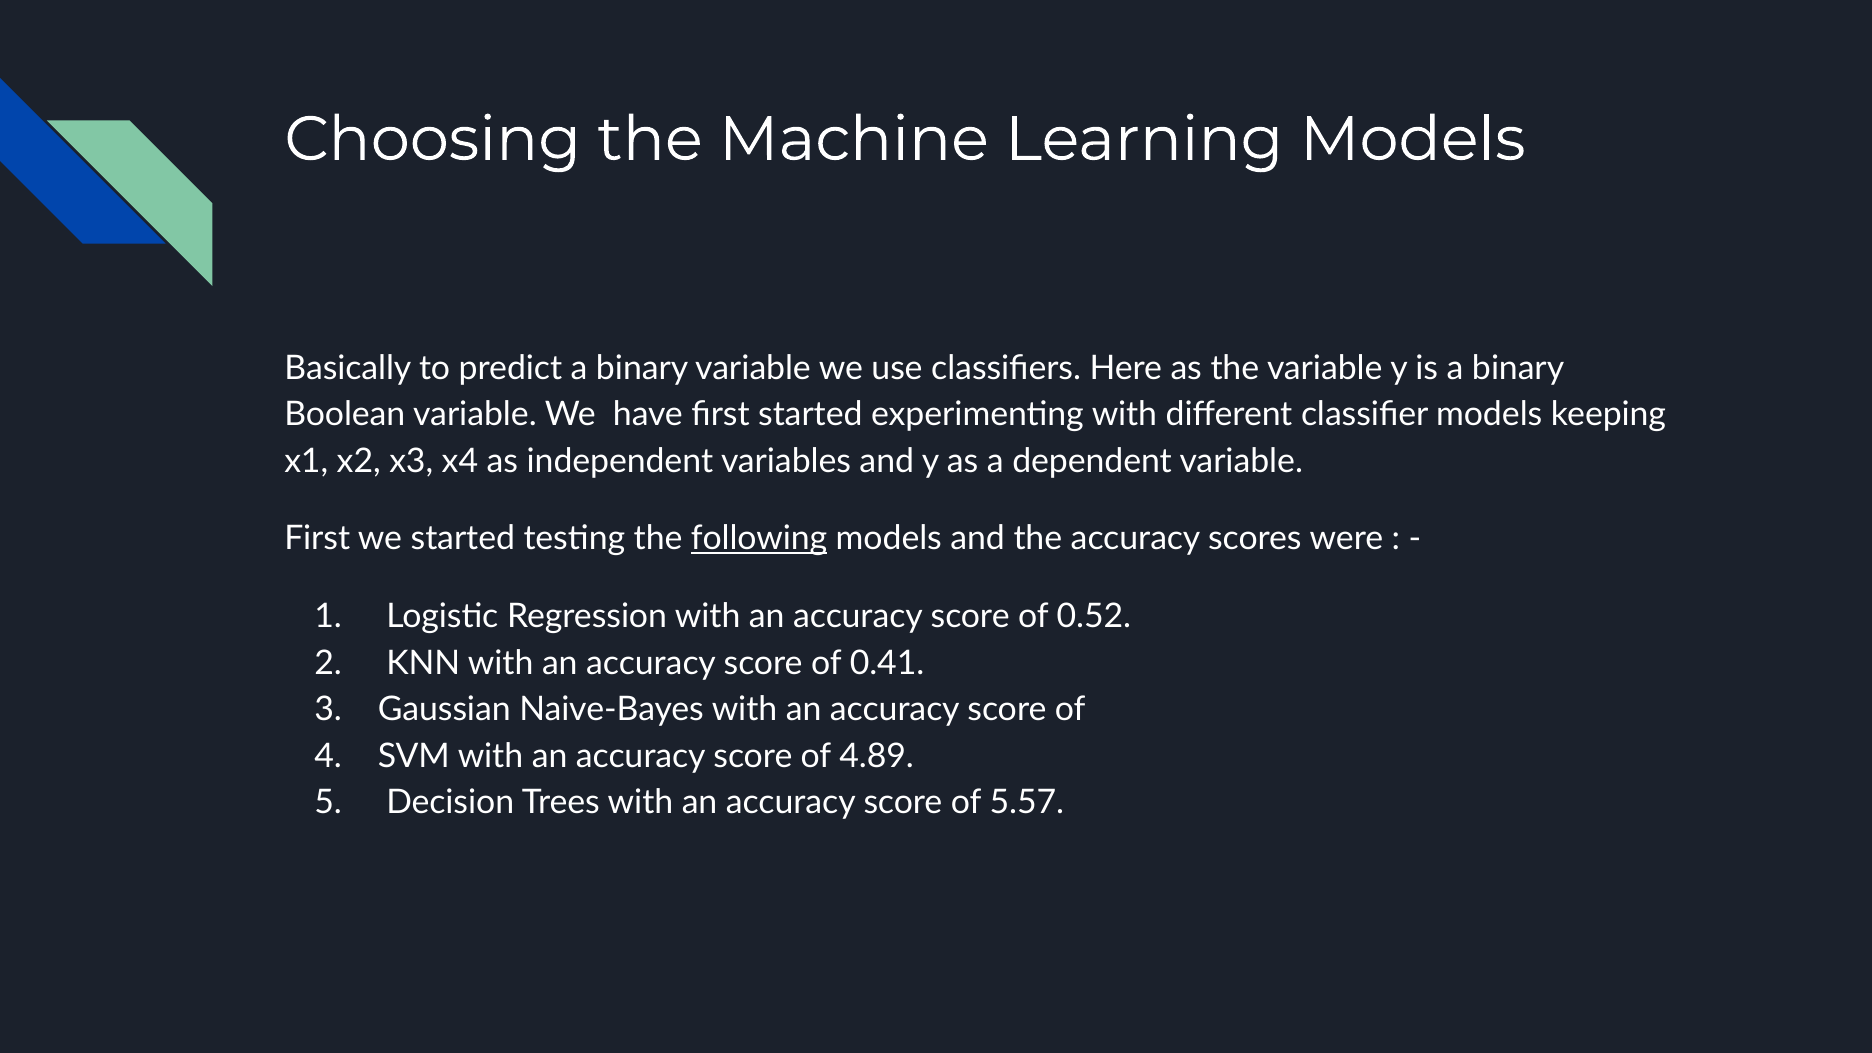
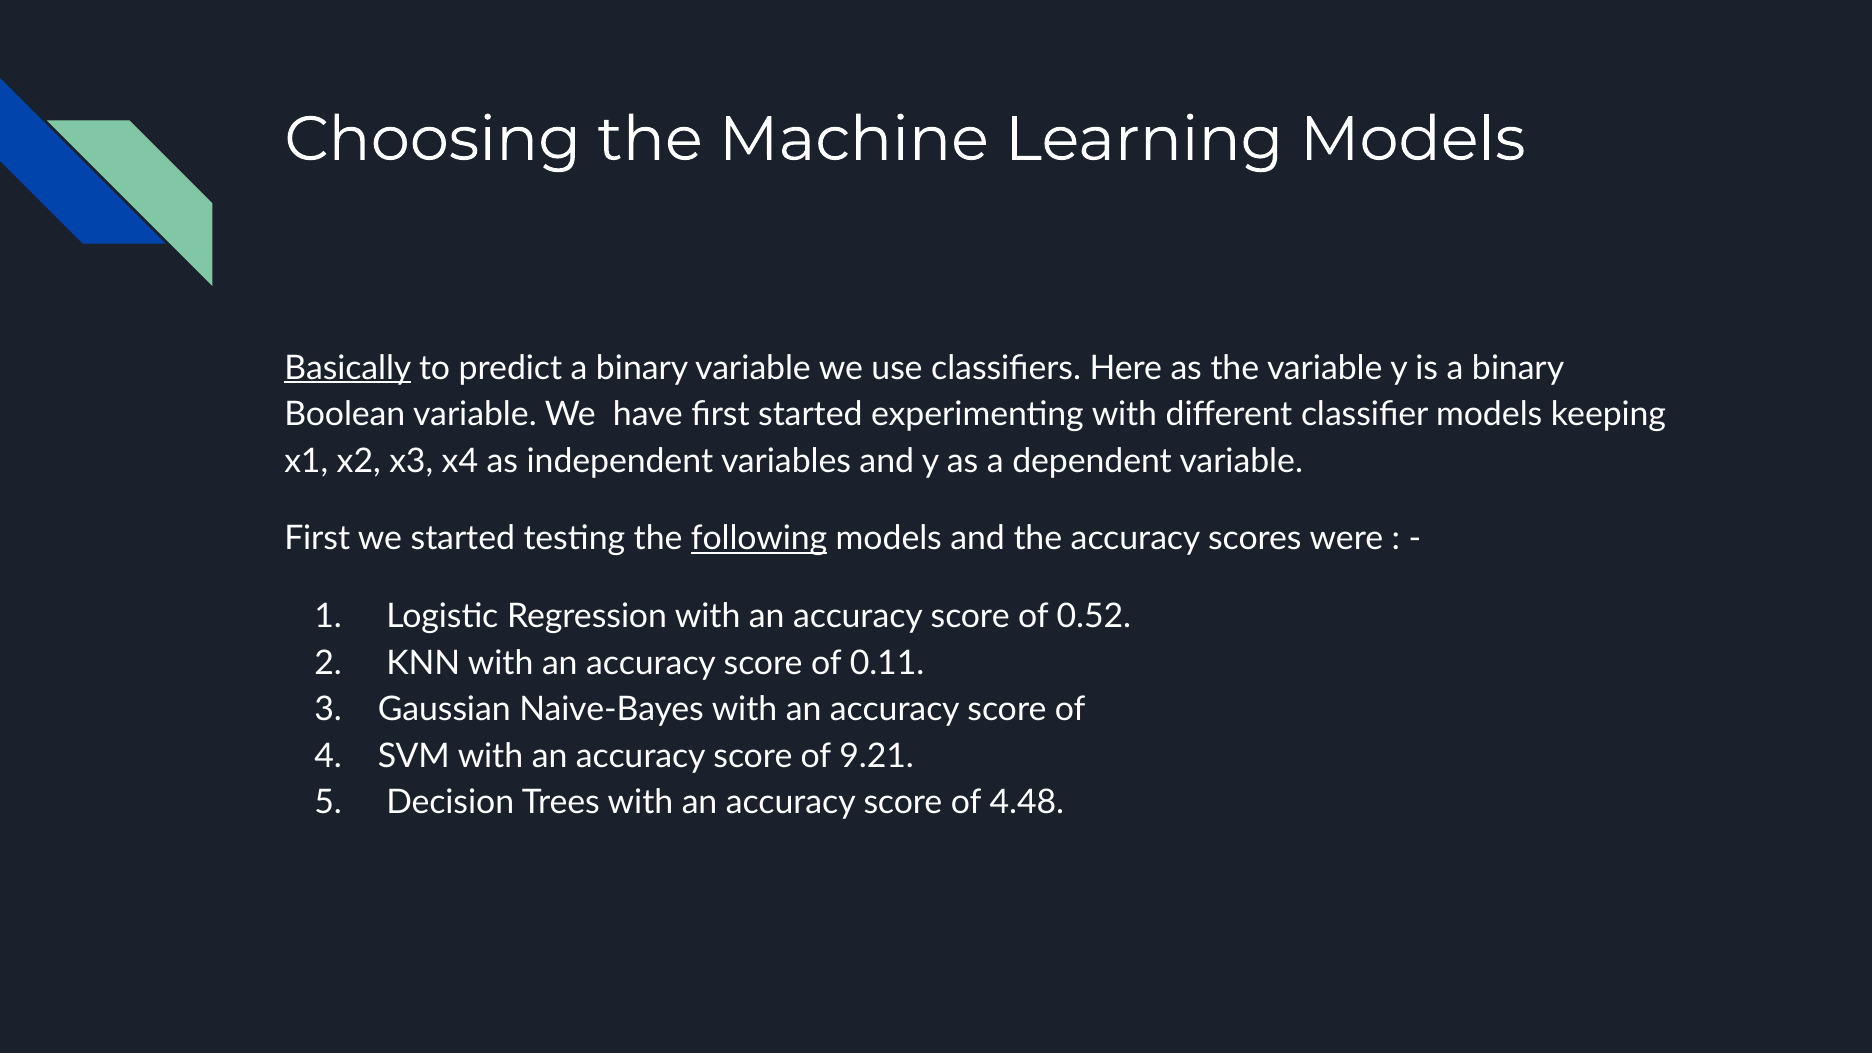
Basically underline: none -> present (348, 368)
0.41: 0.41 -> 0.11 (887, 663)
4.89: 4.89 -> 9.21 (877, 756)
5.57: 5.57 -> 4.48 (1027, 803)
